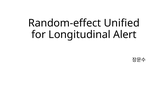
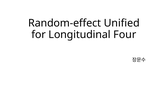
Alert: Alert -> Four (125, 34)
